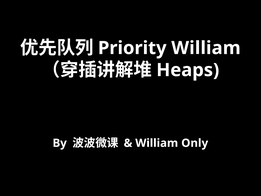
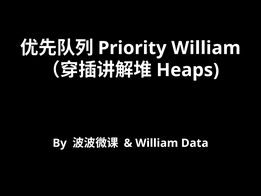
Only: Only -> Data (195, 143)
